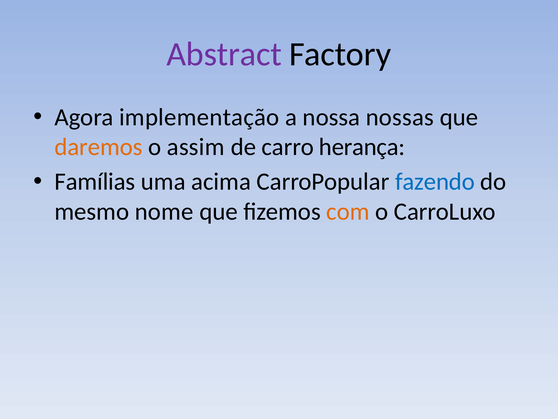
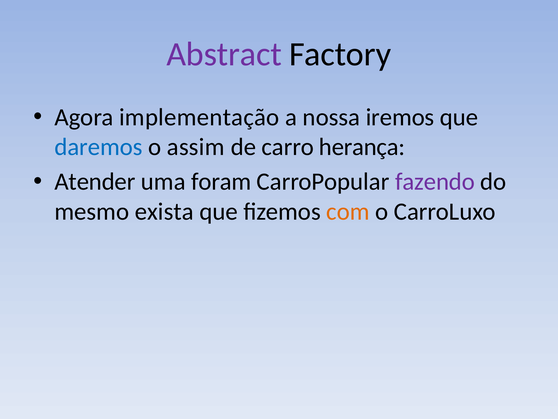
nossas: nossas -> iremos (400, 117)
daremos colour: orange -> blue (98, 147)
Famílias: Famílias -> Atender (95, 182)
acima: acima -> foram (221, 182)
fazendo colour: blue -> purple (435, 182)
nome: nome -> exista (164, 211)
